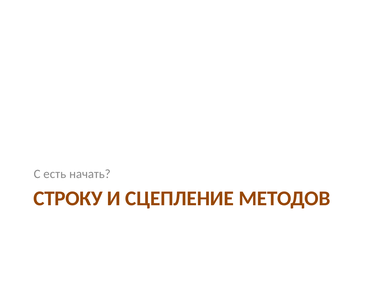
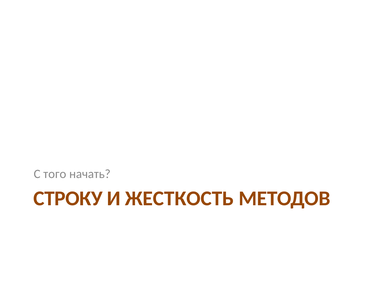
есть: есть -> того (55, 174)
СЦЕПЛЕНИЕ: СЦЕПЛЕНИЕ -> ЖЕСТКОСТЬ (180, 199)
